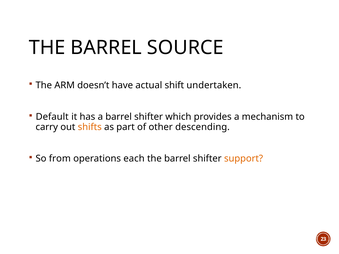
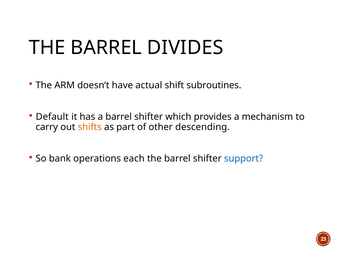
SOURCE: SOURCE -> DIVIDES (185, 48)
undertaken: undertaken -> subroutines (214, 85)
from: from -> bank (60, 159)
support colour: orange -> blue (244, 159)
